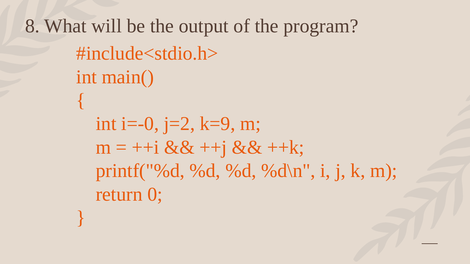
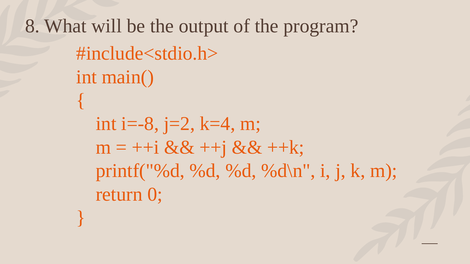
i=-0: i=-0 -> i=-8 (140, 124)
k=9: k=9 -> k=4 (218, 124)
